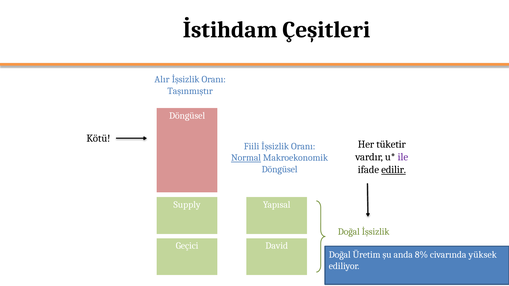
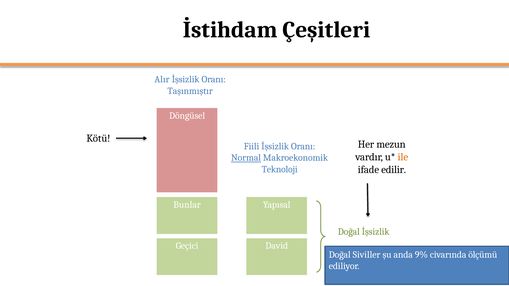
tüketir: tüketir -> mezun (391, 144)
ile colour: purple -> orange (403, 157)
Döngüsel: Döngüsel -> Teknoloji (280, 169)
edilir underline: present -> none (394, 170)
Supply: Supply -> Bunlar (187, 205)
Üretim: Üretim -> Siviller (367, 255)
8%: 8% -> 9% (421, 255)
yüksek: yüksek -> ölçümü (483, 255)
